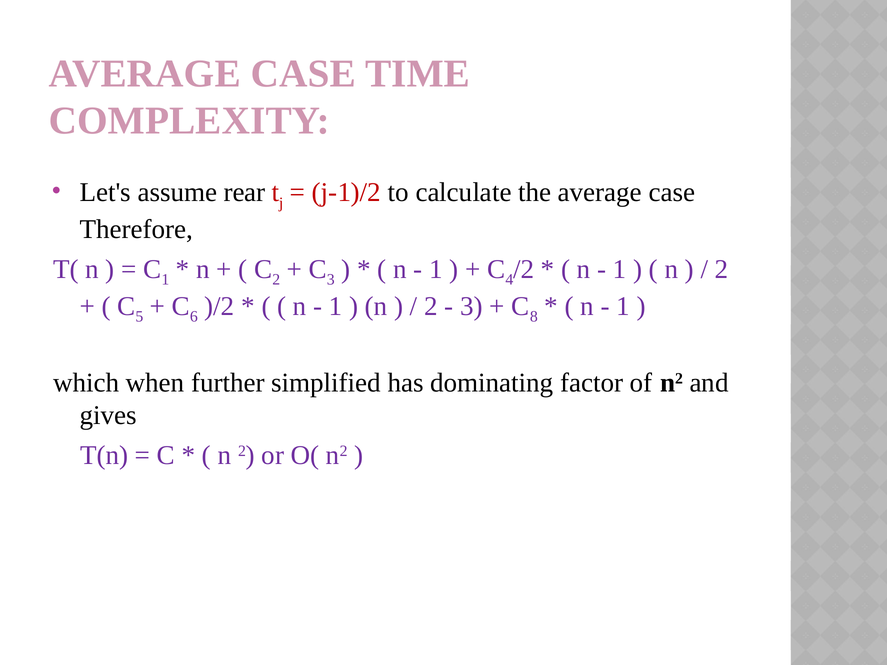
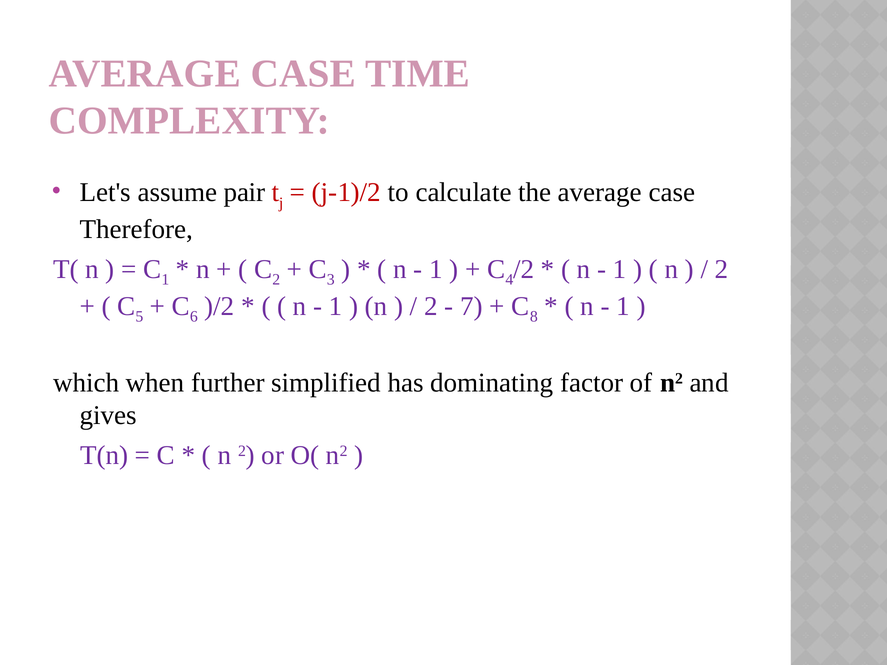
rear: rear -> pair (244, 192)
3: 3 -> 7 (471, 306)
